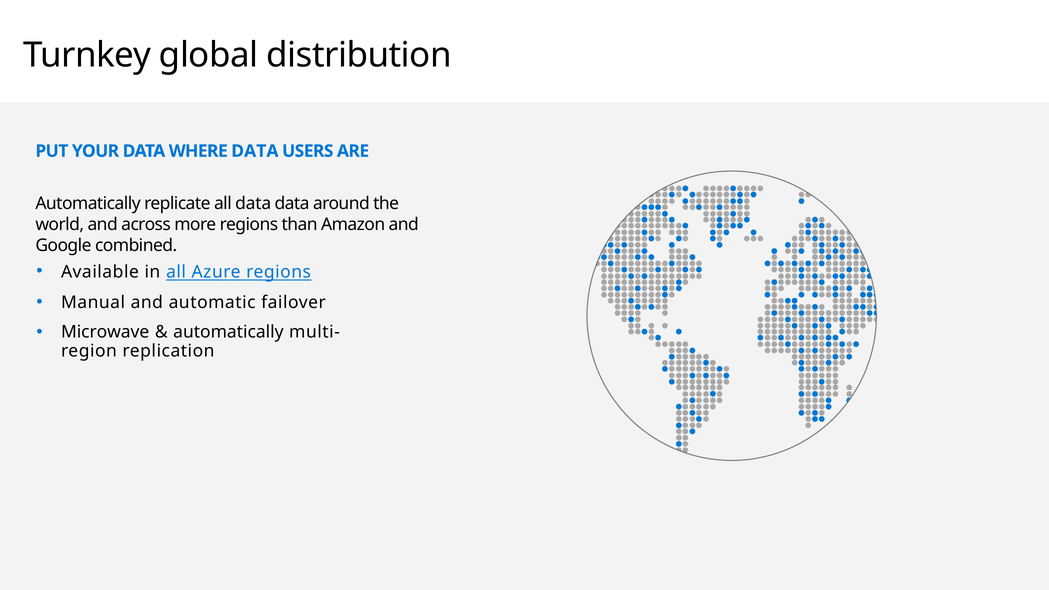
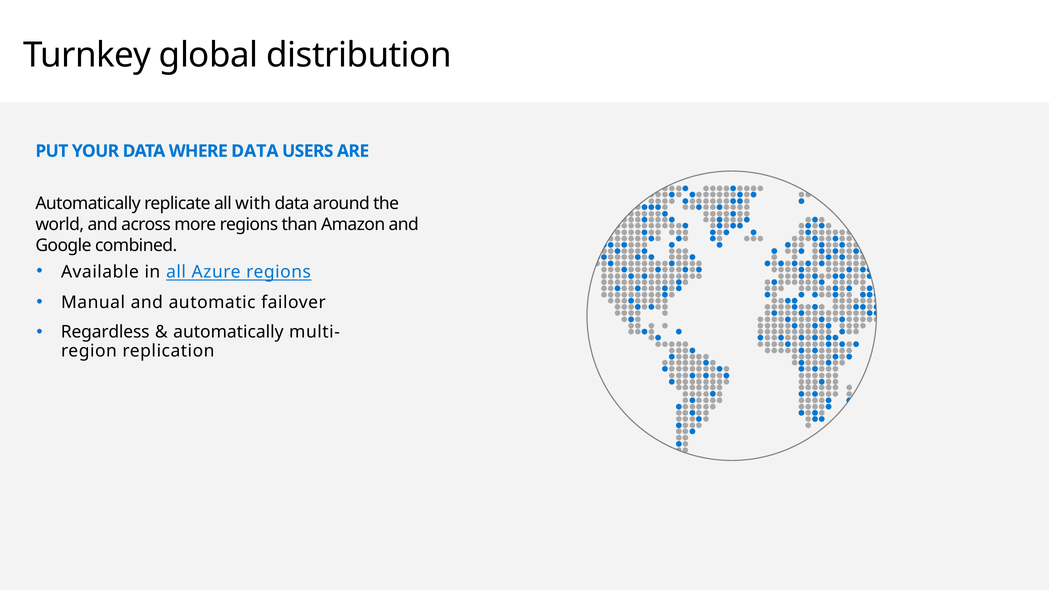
all data: data -> with (253, 204)
Microwave: Microwave -> Regardless (105, 332)
